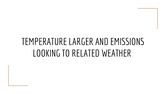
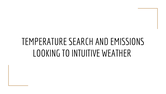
LARGER: LARGER -> SEARCH (81, 42)
RELATED: RELATED -> INTUITIVE (86, 53)
